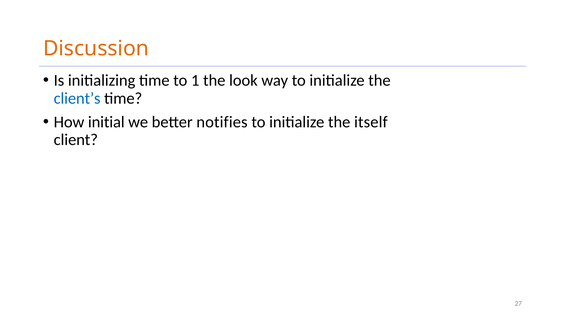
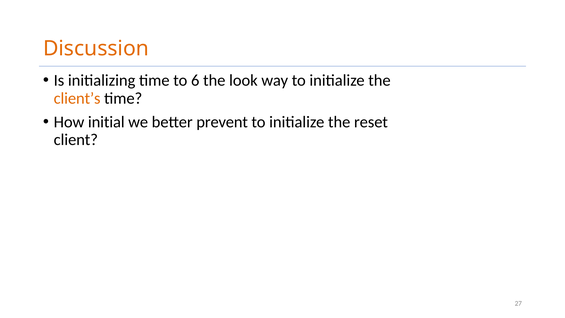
1: 1 -> 6 (195, 80)
client’s colour: blue -> orange (77, 98)
notifies: notifies -> prevent (222, 122)
itself: itself -> reset (371, 122)
